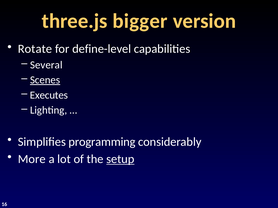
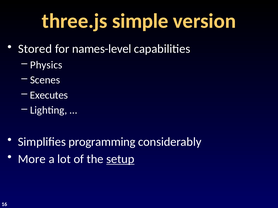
bigger: bigger -> simple (140, 21)
Rotate: Rotate -> Stored (35, 49)
define-level: define-level -> names-level (102, 49)
Several: Several -> Physics (46, 65)
Scenes underline: present -> none (45, 80)
